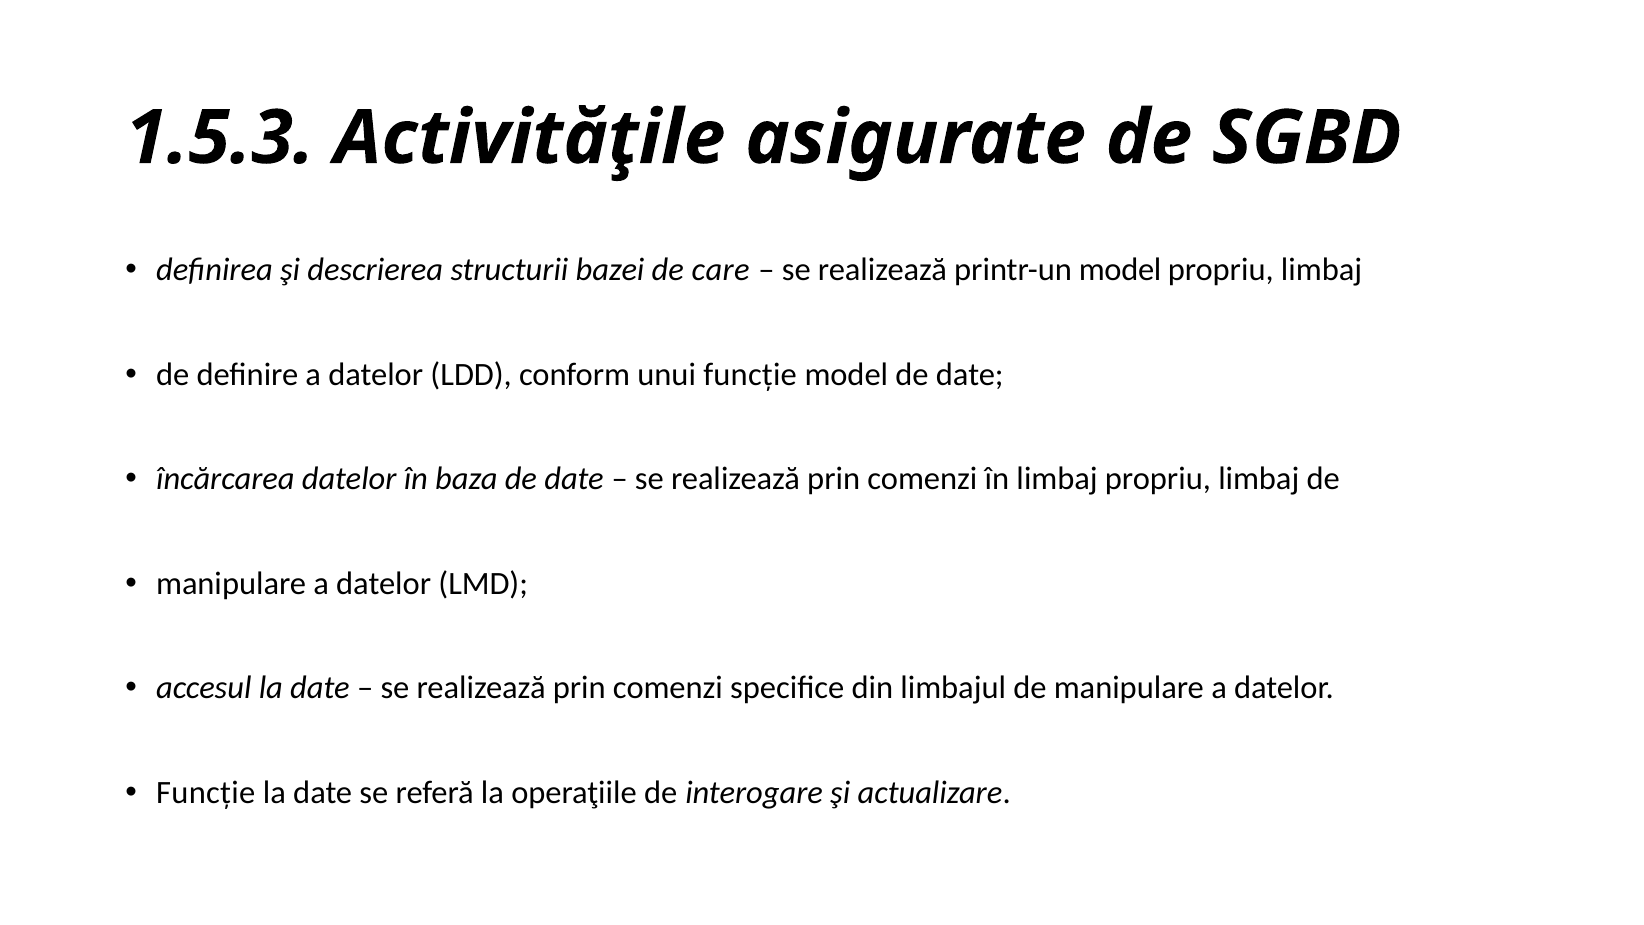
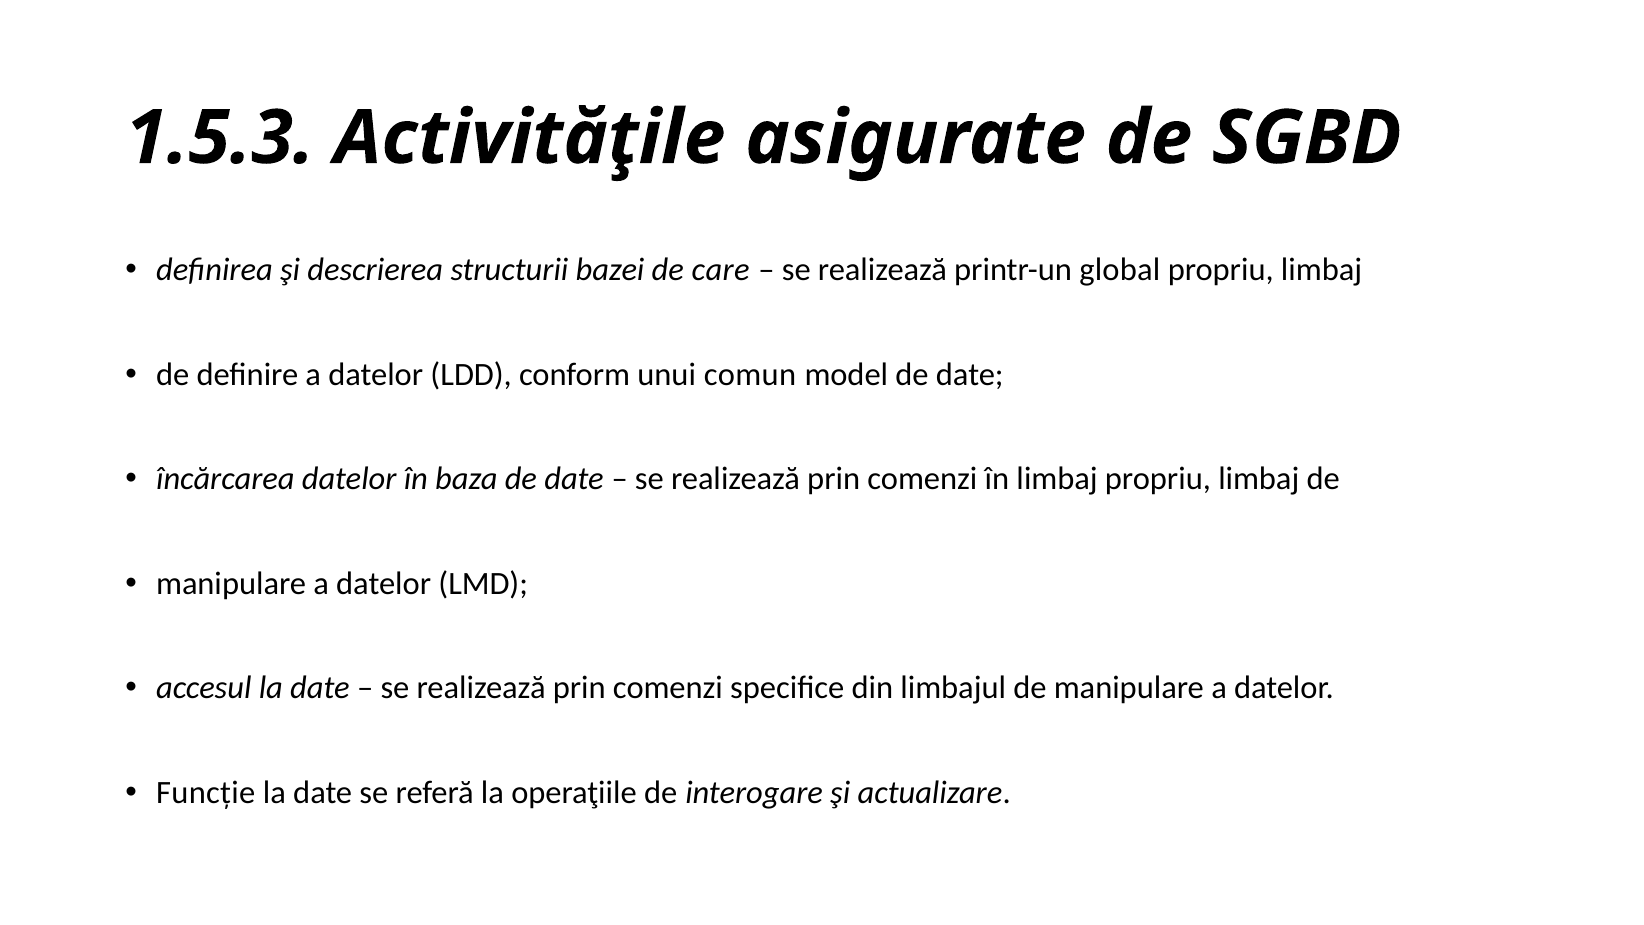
printr-un model: model -> global (1120, 270)
unui funcţie: funcţie -> comun (750, 374)
